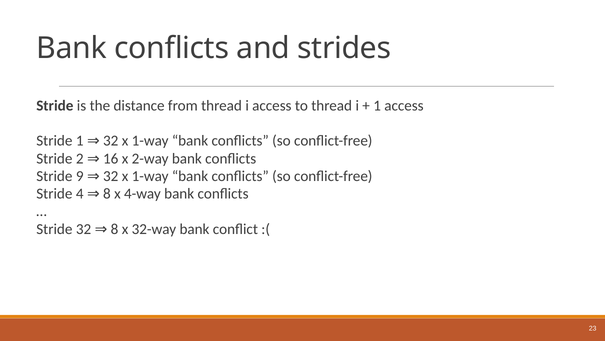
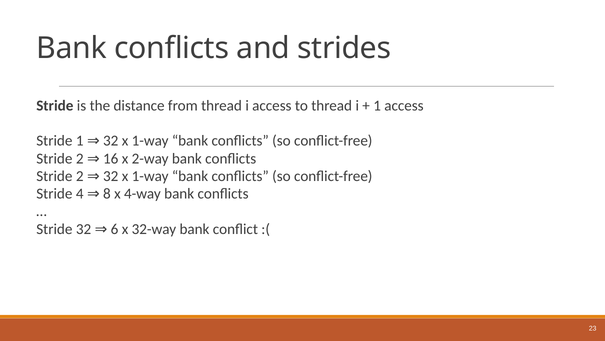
9: 9 -> 2 (80, 176)
32 8: 8 -> 6 (115, 229)
